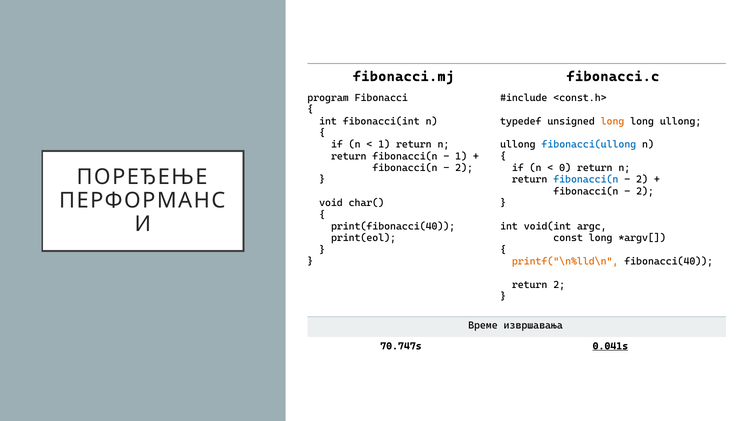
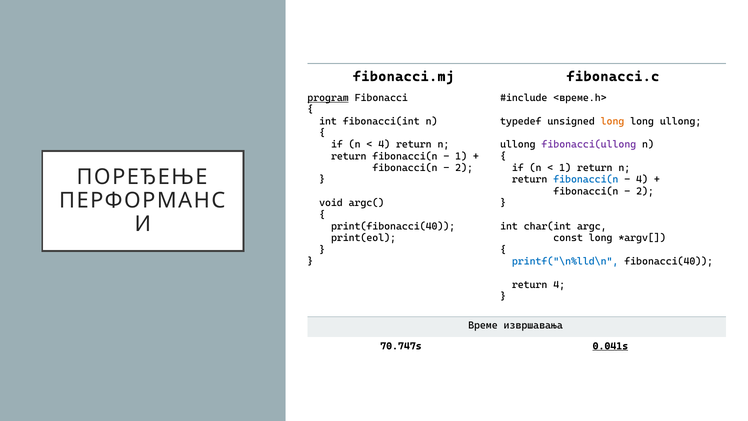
program underline: none -> present (328, 98)
<const.h>: <const.h> -> <време.h> (580, 98)
1: 1 -> 4 (384, 144)
fibonacci(ullong colour: blue -> purple (589, 144)
0: 0 -> 1 (565, 168)
2: 2 -> 4 (642, 180)
char(: char( -> argc( (366, 203)
void(int: void(int -> char(int (547, 226)
printf("\n%lld\n colour: orange -> blue (565, 261)
return 2: 2 -> 4 (559, 285)
